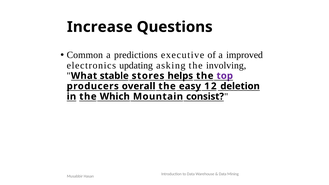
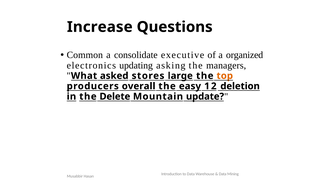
predictions: predictions -> consolidate (136, 55)
improved: improved -> organized (245, 55)
involving: involving -> managers (226, 65)
stable: stable -> asked (114, 76)
helps: helps -> large (180, 76)
top colour: purple -> orange (225, 76)
Which: Which -> Delete (115, 97)
consist: consist -> update (205, 97)
